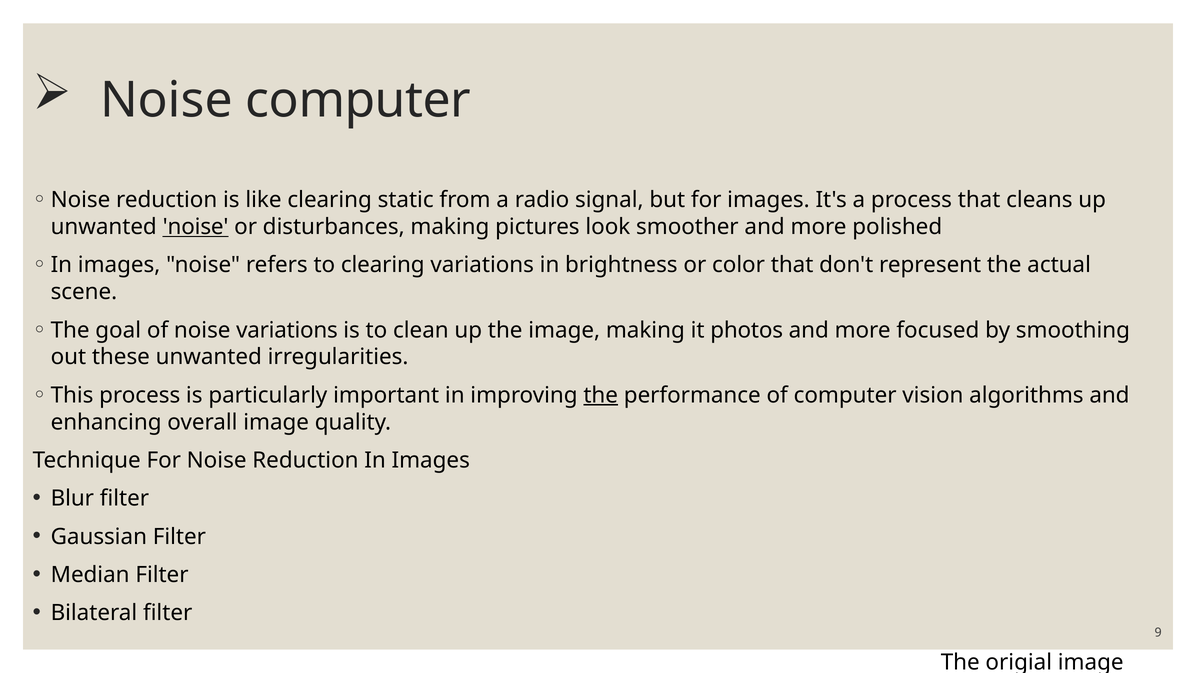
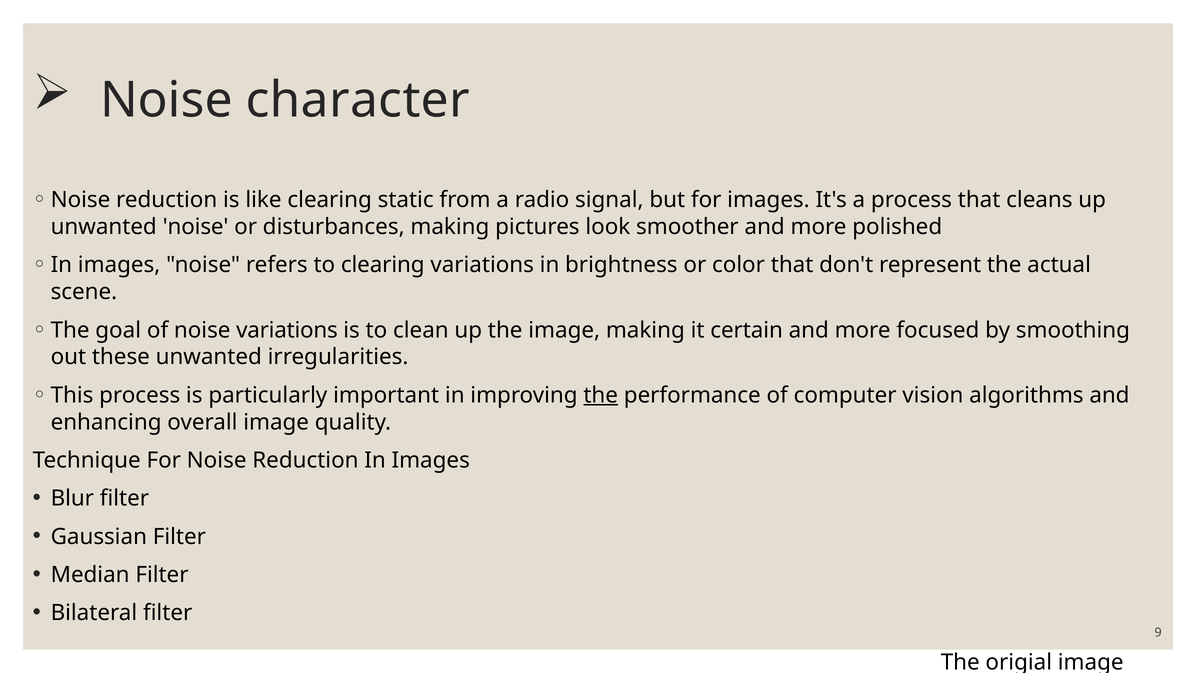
Noise computer: computer -> character (358, 100)
noise underline: present -> none (196, 227)
photos: photos -> certain (747, 330)
